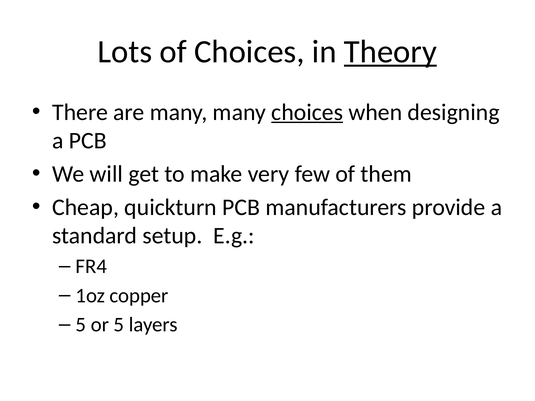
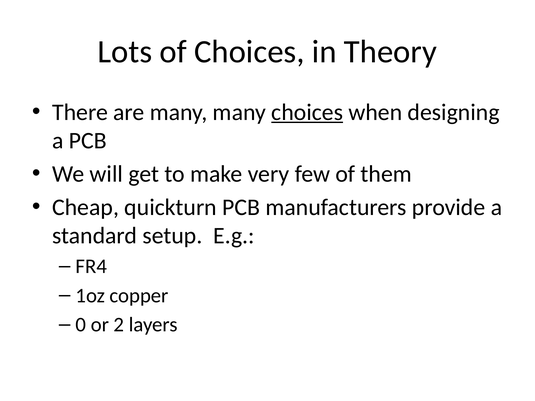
Theory underline: present -> none (390, 52)
5: 5 -> 0 (81, 325)
or 5: 5 -> 2 (119, 325)
